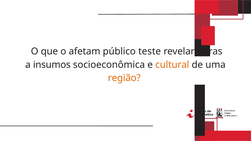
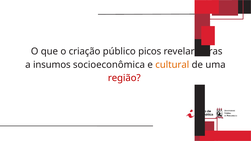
afetam: afetam -> criação (85, 51)
teste: teste -> picos (150, 51)
região colour: orange -> red (124, 78)
